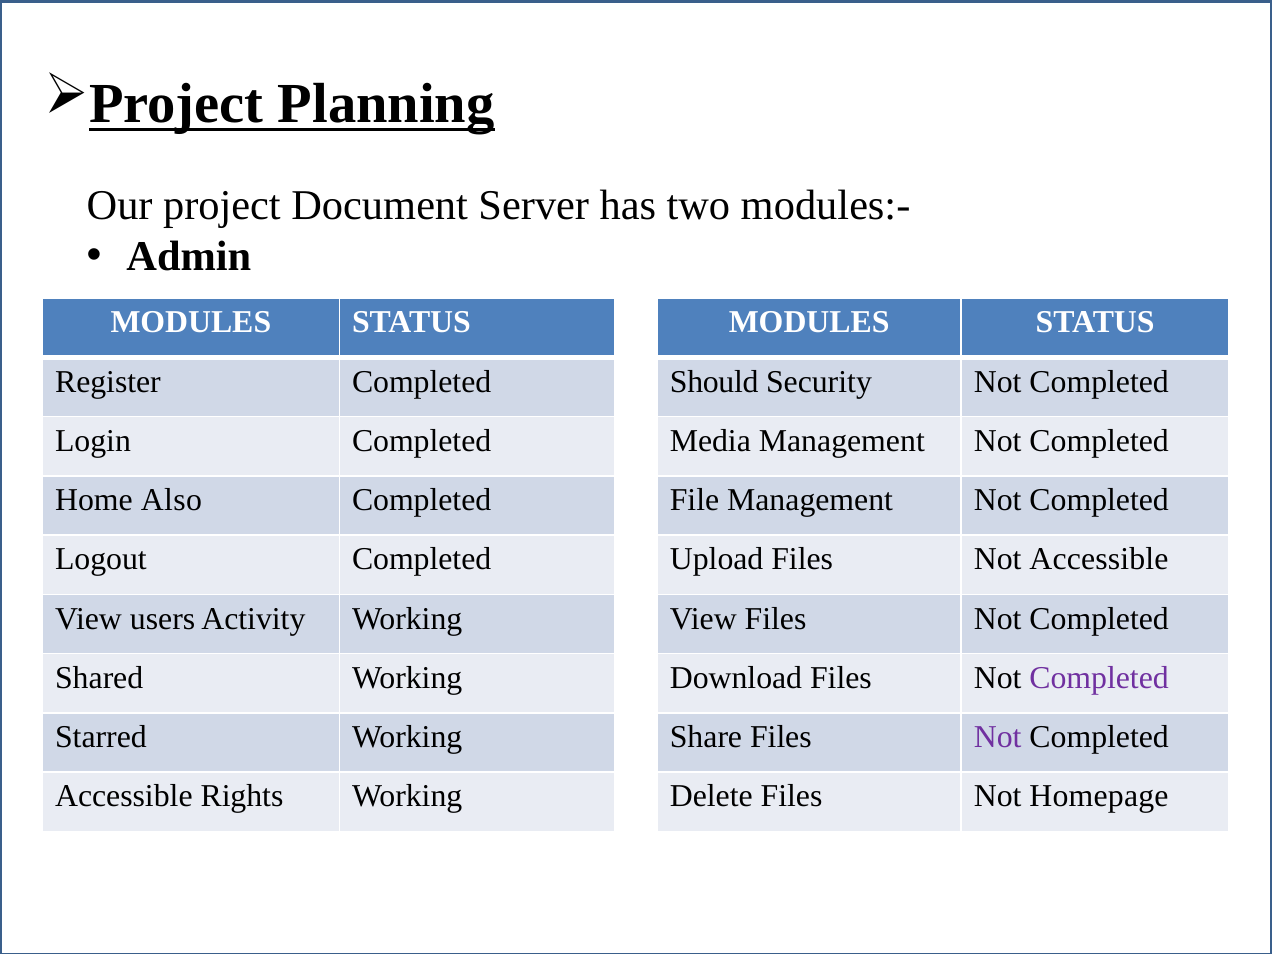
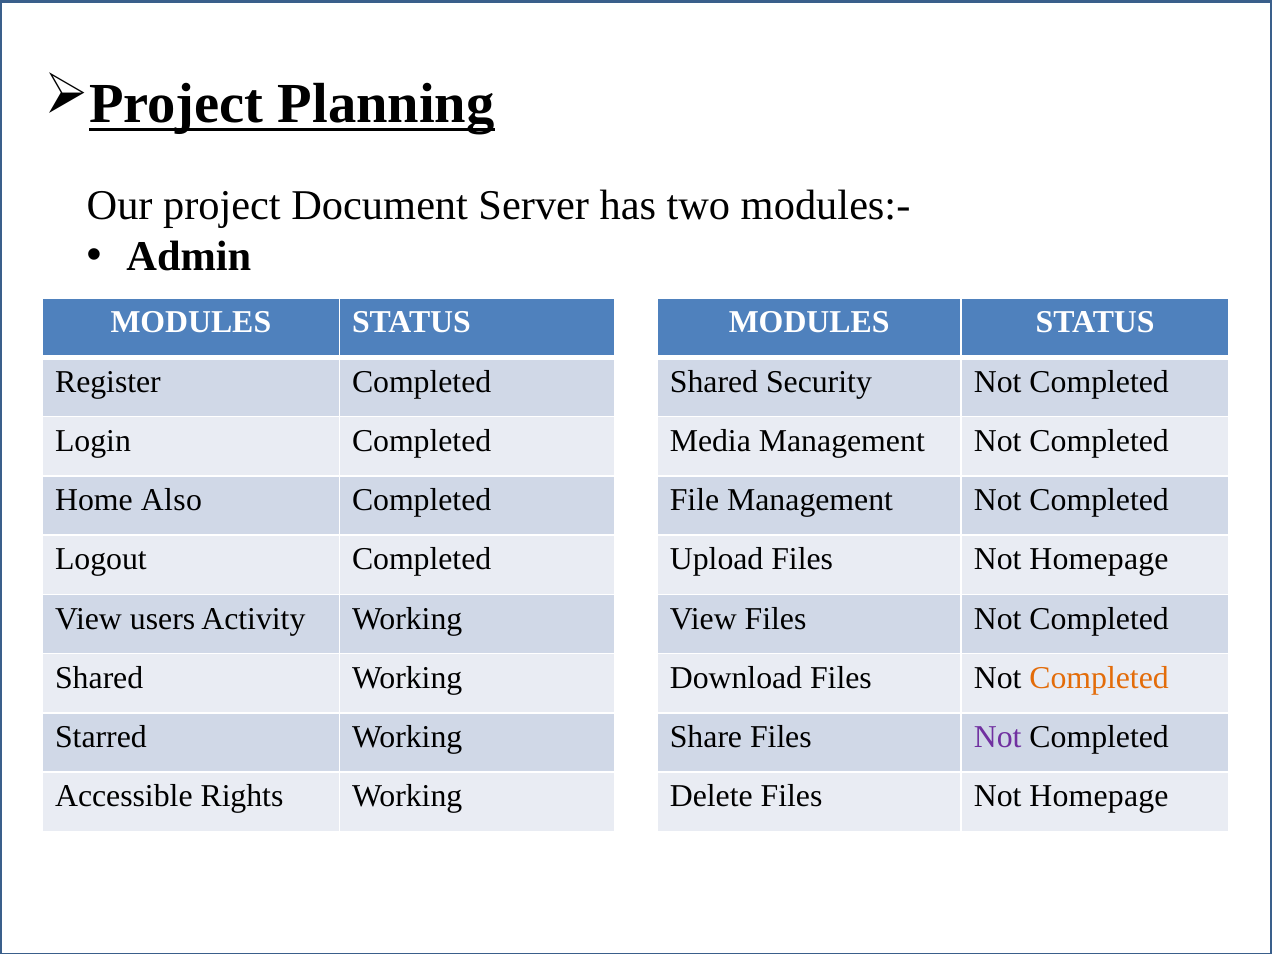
Should: Should -> Shared (714, 382)
Upload Files Not Accessible: Accessible -> Homepage (1099, 559)
Completed colour: purple -> orange (1099, 678)
